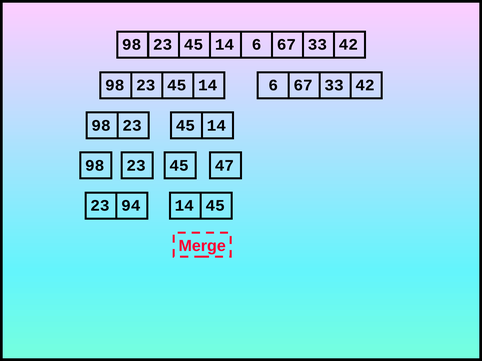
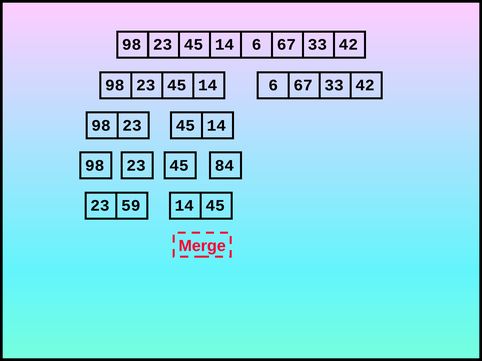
47: 47 -> 84 (224, 166)
94: 94 -> 59 (131, 206)
